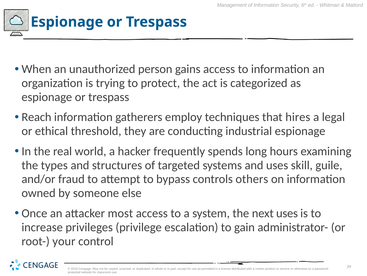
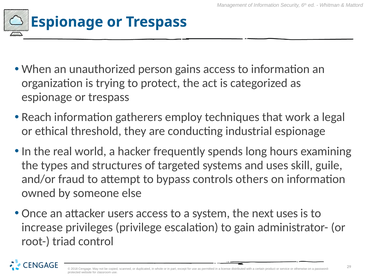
hires: hires -> work (298, 117)
most: most -> users (120, 213)
your: your -> triad (64, 241)
